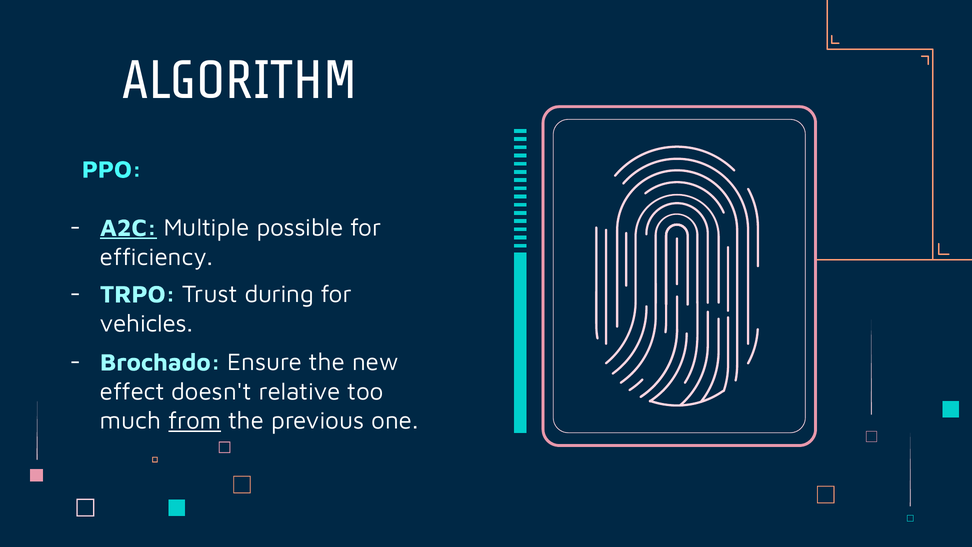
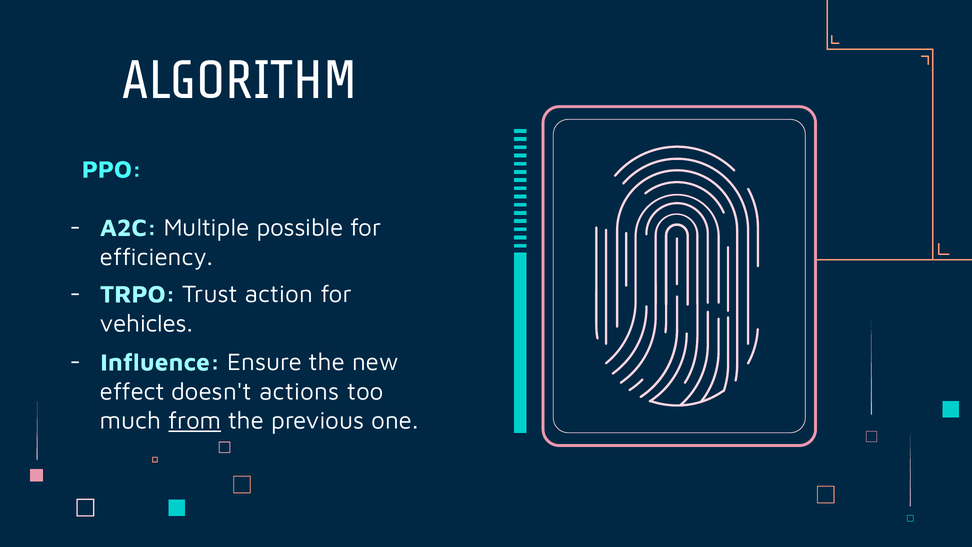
A2C underline: present -> none (128, 228)
during: during -> action (279, 294)
Brochado: Brochado -> Influence (160, 362)
relative: relative -> actions (299, 391)
